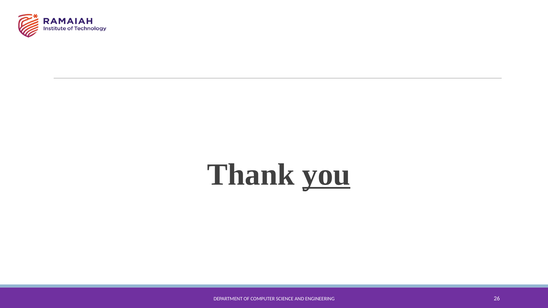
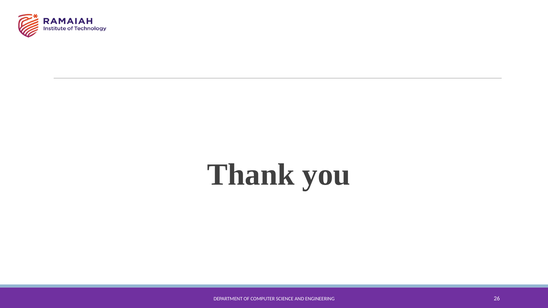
you underline: present -> none (326, 175)
